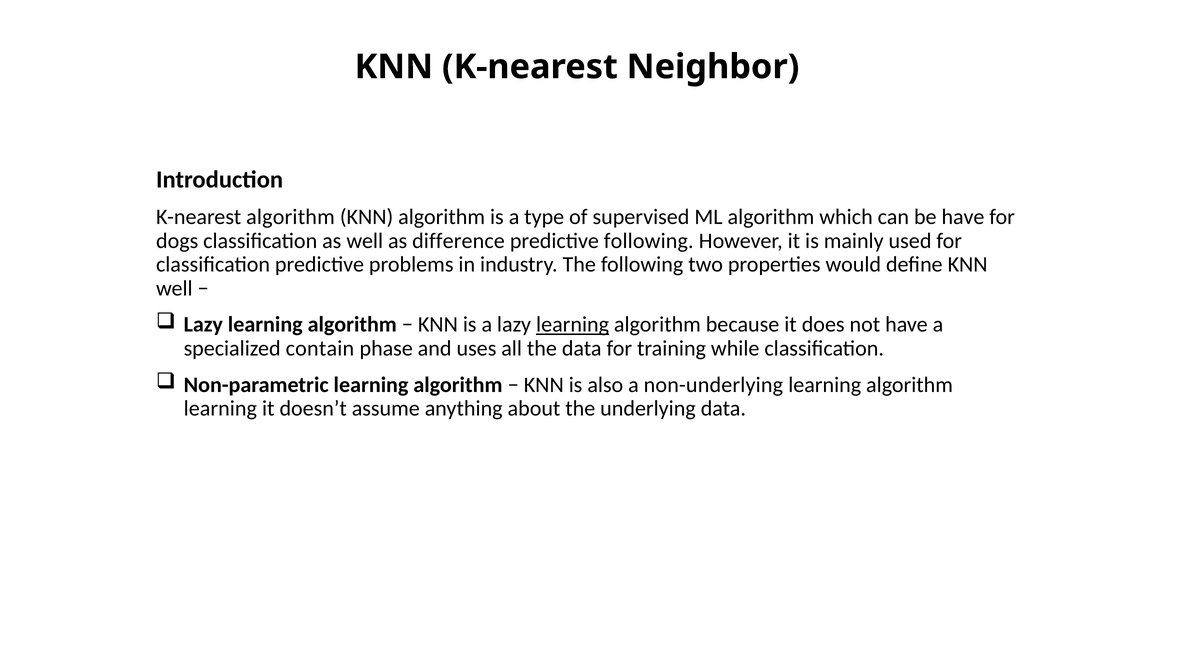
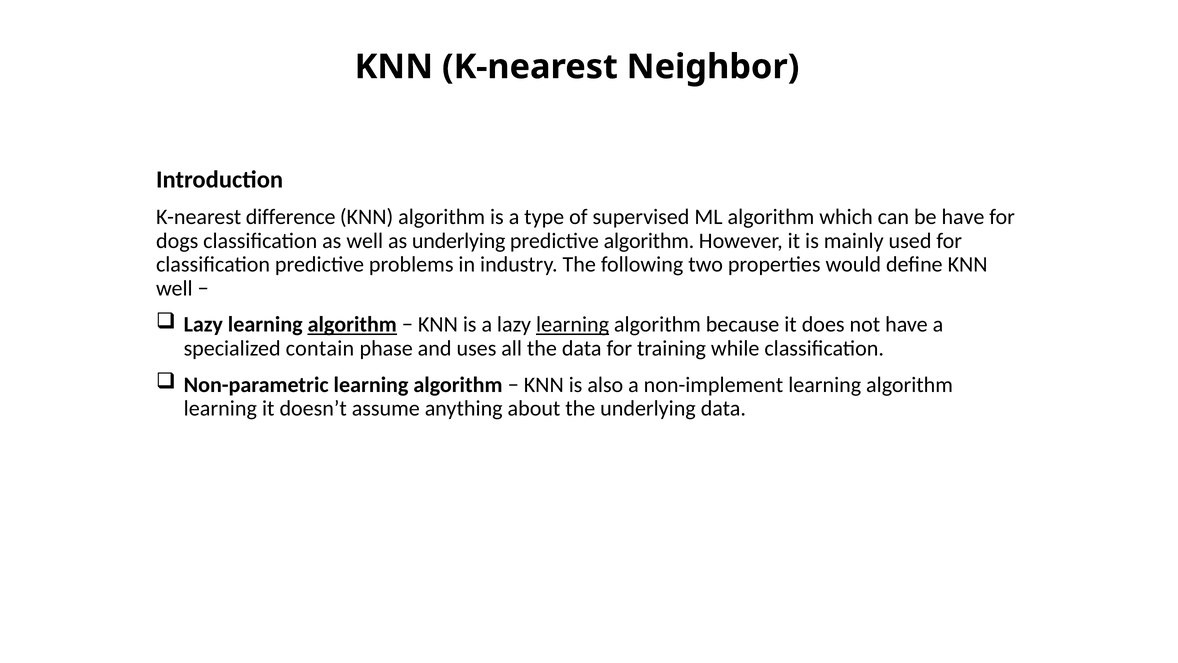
K-nearest algorithm: algorithm -> difference (291, 217)
as difference: difference -> underlying (459, 241)
predictive following: following -> algorithm (649, 241)
algorithm underline: none -> present (352, 325)
non-underlying: non-underlying -> non-implement (713, 385)
